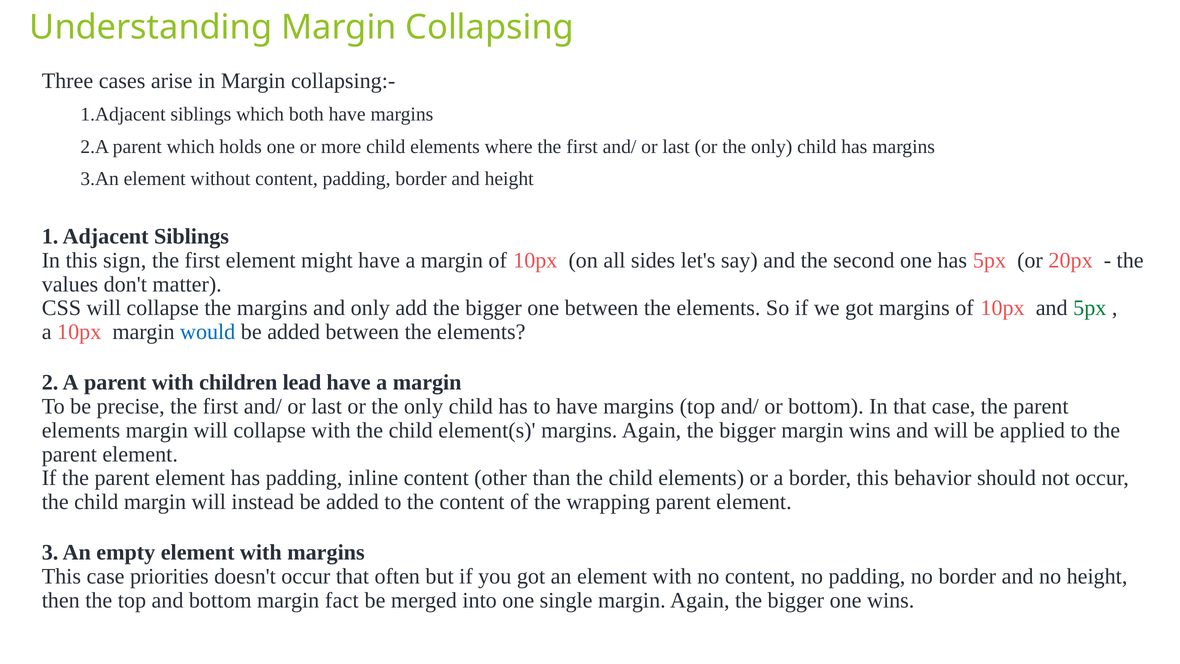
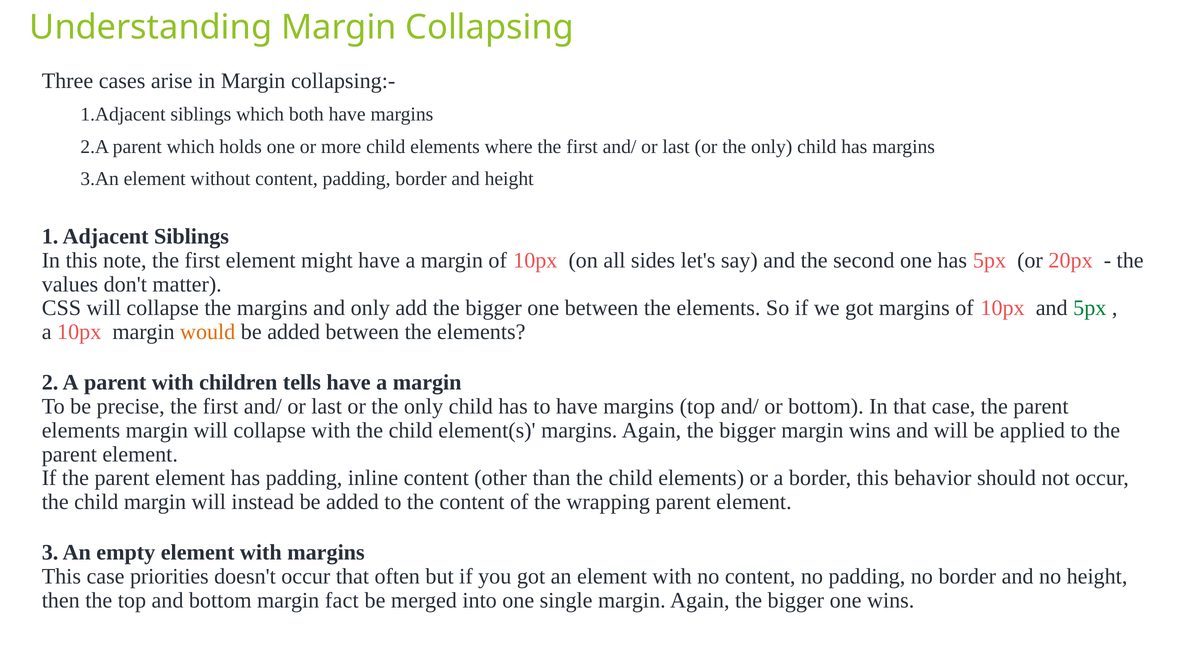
sign: sign -> note (125, 260)
would colour: blue -> orange (208, 332)
lead: lead -> tells (302, 382)
